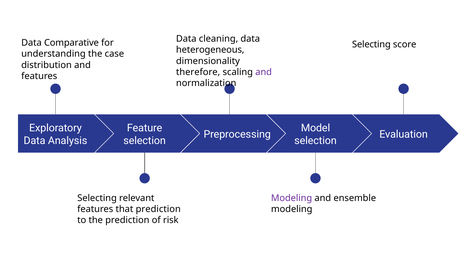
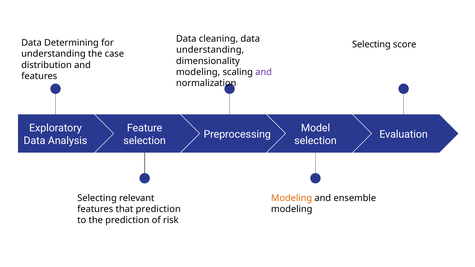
Comparative: Comparative -> Determining (71, 43)
heterogeneous: heterogeneous -> understanding (210, 50)
therefore: therefore -> modeling (198, 72)
Modeling colour: purple -> orange (292, 198)
